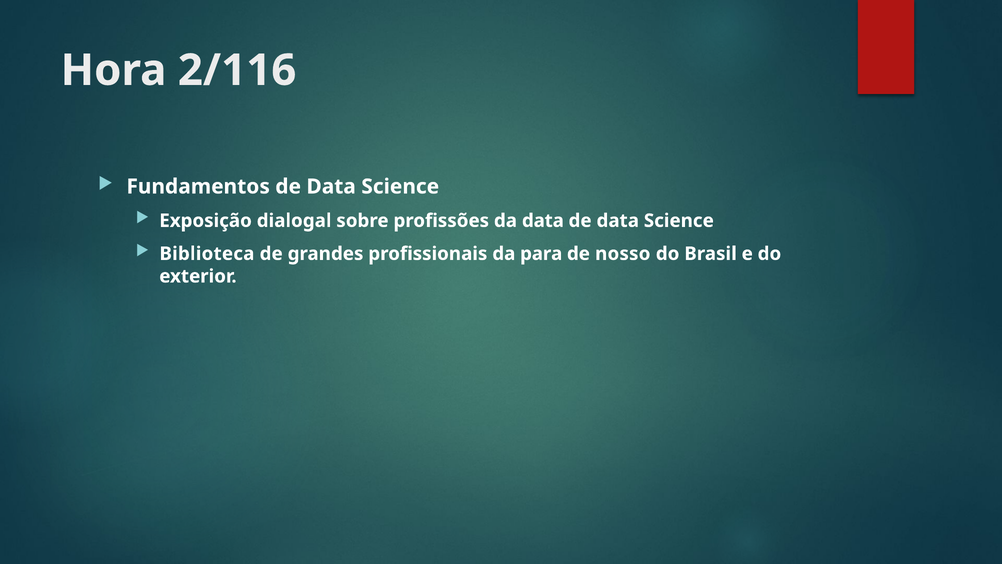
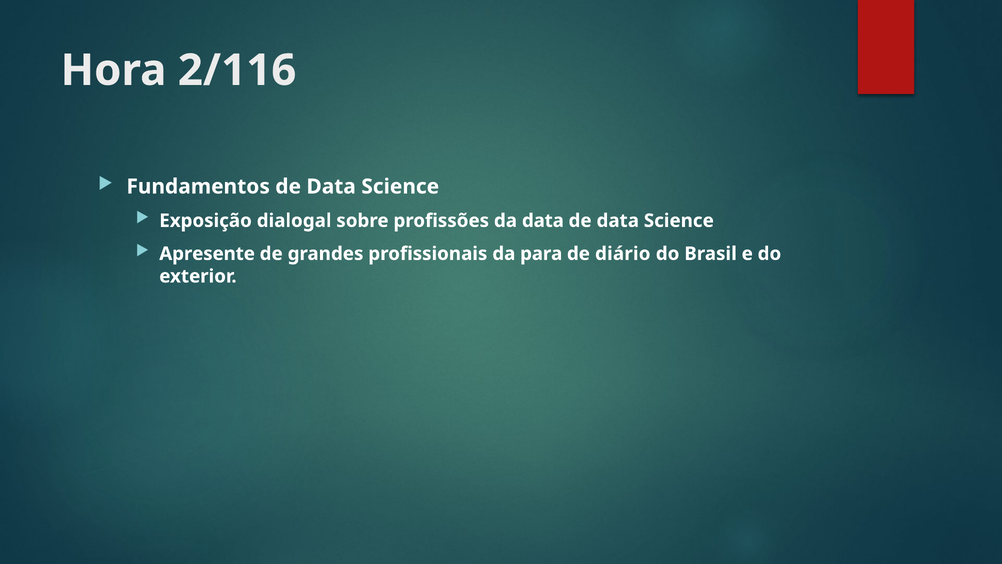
Biblioteca: Biblioteca -> Apresente (207, 254)
nosso: nosso -> diário (623, 254)
